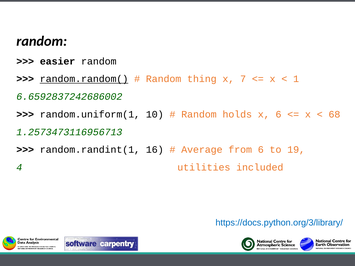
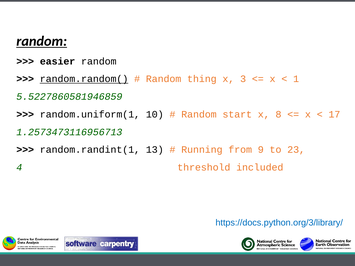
random underline: none -> present (42, 41)
7: 7 -> 3 (243, 79)
6.6592837242686002: 6.6592837242686002 -> 5.5227860581946859 (69, 97)
holds: holds -> start (237, 114)
x 6: 6 -> 8 (278, 114)
68: 68 -> 17 (334, 114)
16: 16 -> 13 (155, 150)
Average: Average -> Running (202, 150)
from 6: 6 -> 9 (261, 150)
19: 19 -> 23 (296, 150)
utilities: utilities -> threshold (204, 168)
